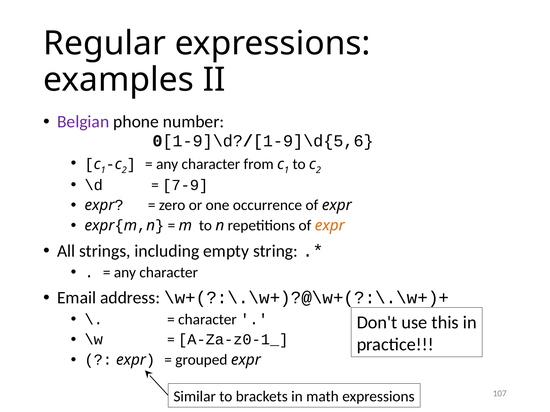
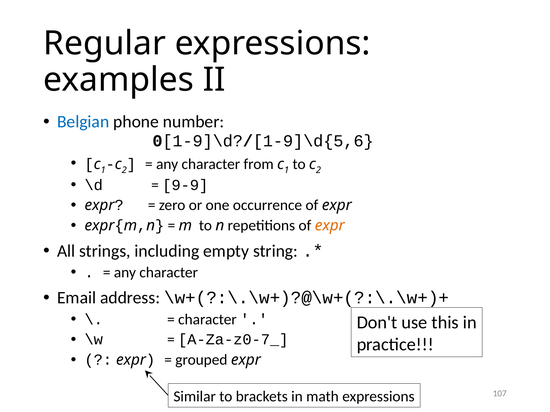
Belgian colour: purple -> blue (83, 122)
7-9: 7-9 -> 9-9 (185, 185)
A-Za-z0-1_: A-Za-z0-1_ -> A-Za-z0-7_ (233, 340)
